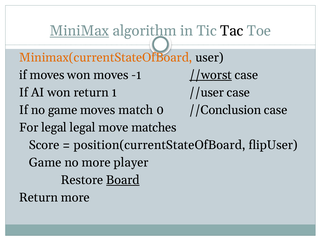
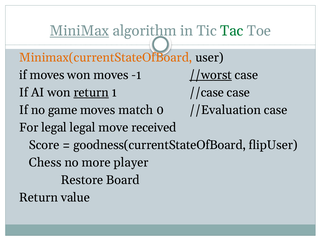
Tac colour: black -> green (232, 31)
return underline: none -> present (91, 92)
//user: //user -> //case (207, 92)
//Conclusion: //Conclusion -> //Evaluation (225, 110)
matches: matches -> received (154, 127)
position(currentStateOfBoard: position(currentStateOfBoard -> goodness(currentStateOfBoard (160, 145)
Game: Game -> Chess (45, 162)
Board underline: present -> none (123, 180)
Return more: more -> value (75, 197)
